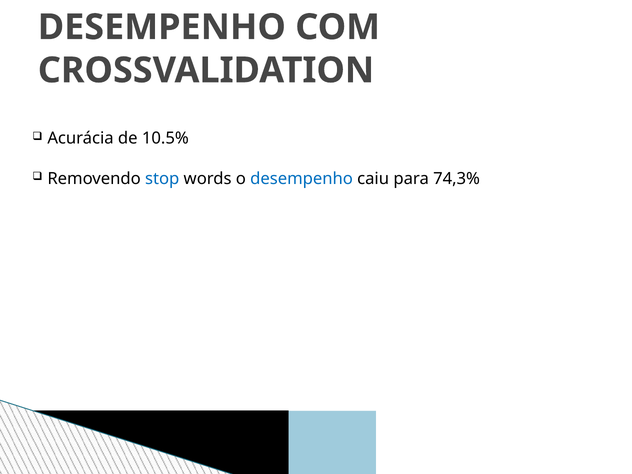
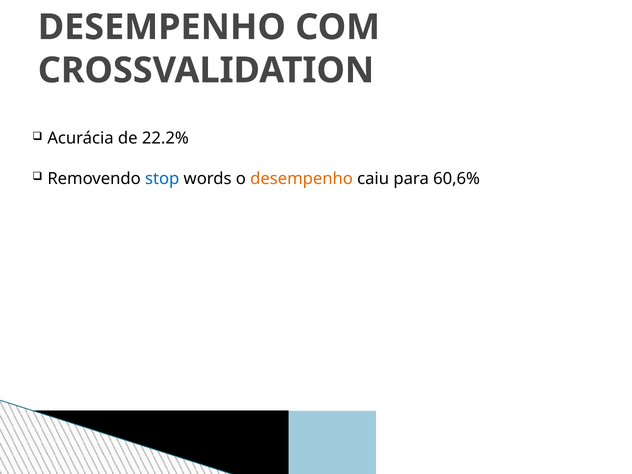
10.5%: 10.5% -> 22.2% (165, 138)
desempenho colour: blue -> orange (302, 179)
74,3%: 74,3% -> 60,6% (457, 179)
